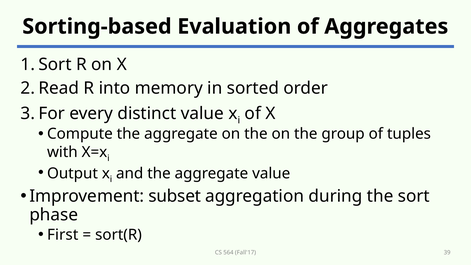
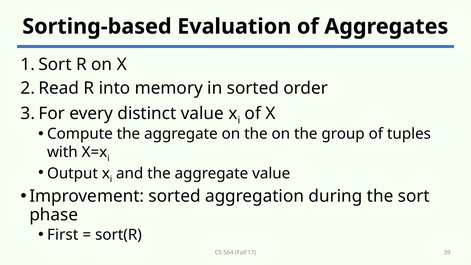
Improvement subset: subset -> sorted (175, 196)
